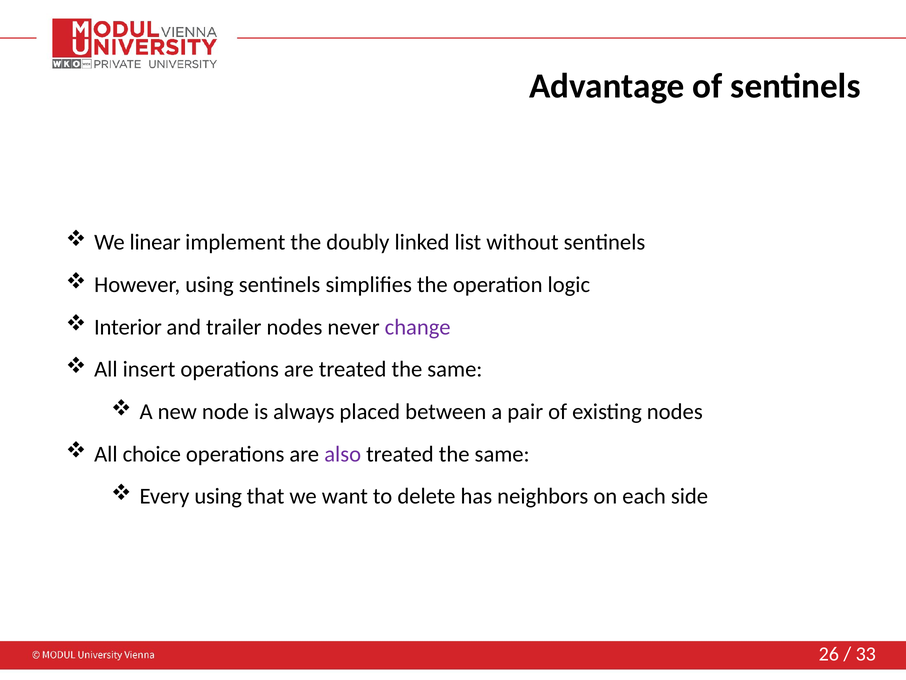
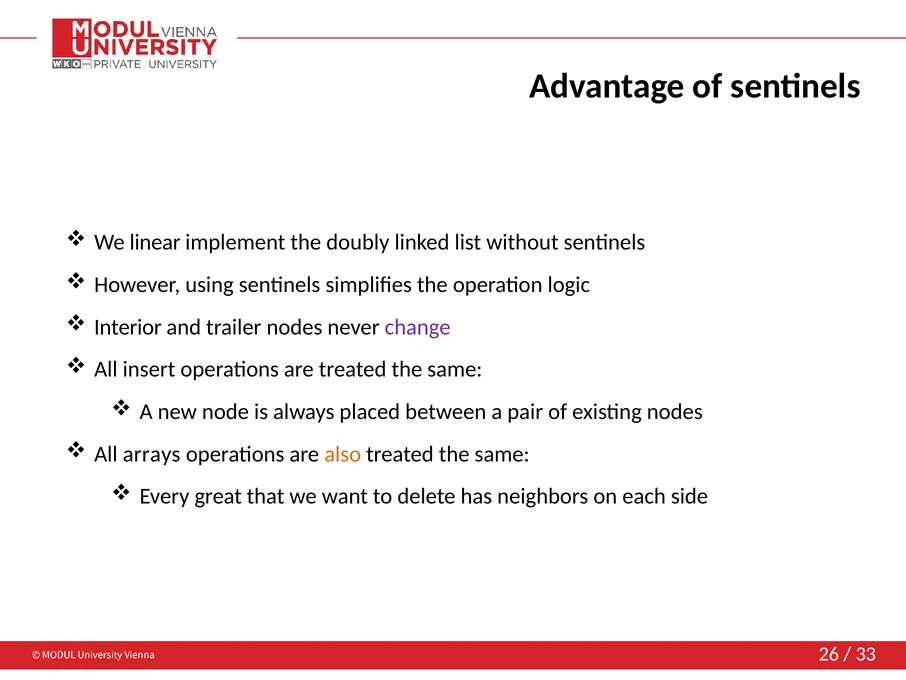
choice: choice -> arrays (152, 454)
also colour: purple -> orange (343, 454)
Every using: using -> great (218, 496)
